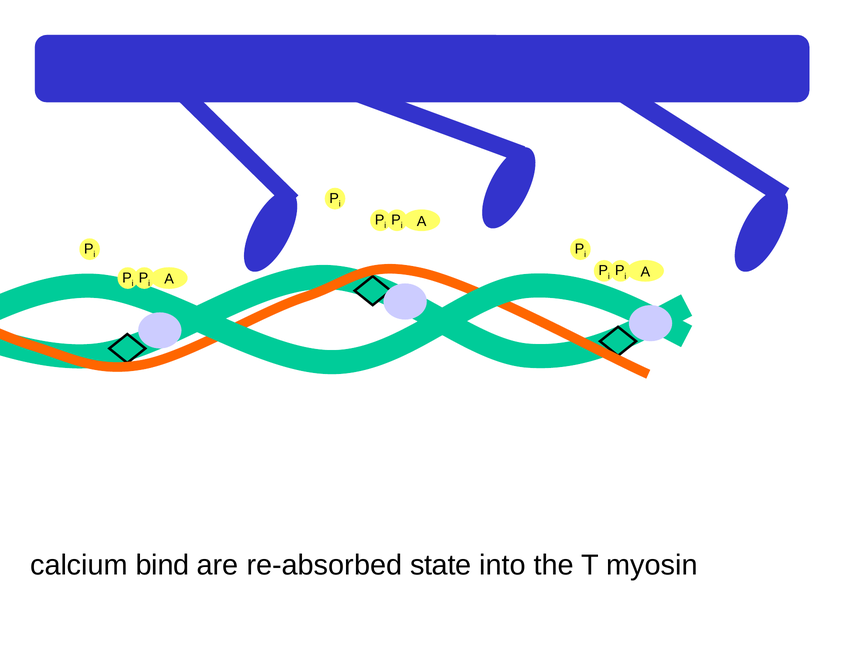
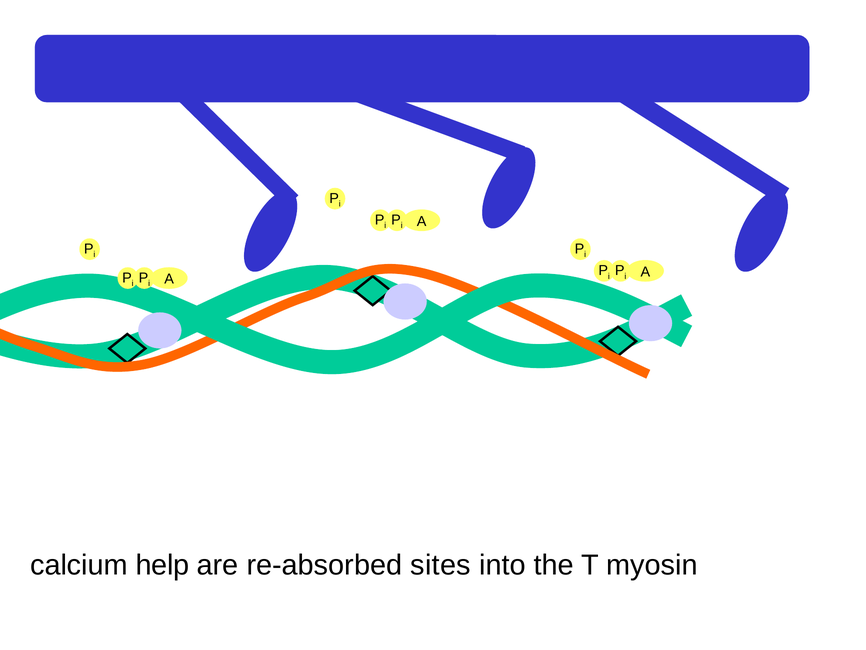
bind: bind -> help (163, 565)
state: state -> sites (441, 565)
